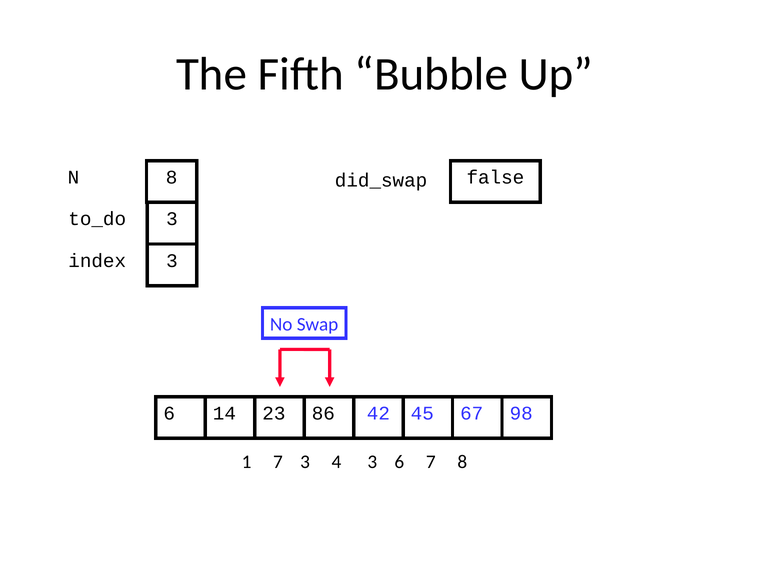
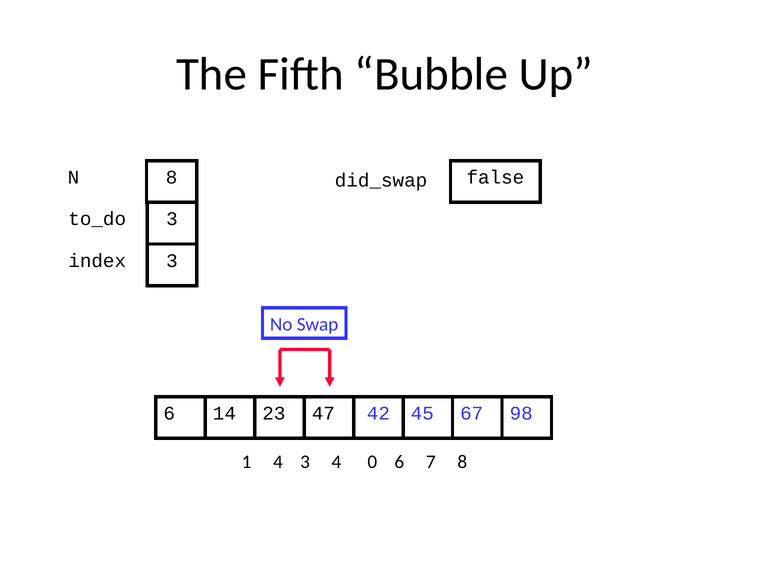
86: 86 -> 47 (323, 414)
1 7: 7 -> 4 (278, 462)
4 3: 3 -> 0 (372, 462)
